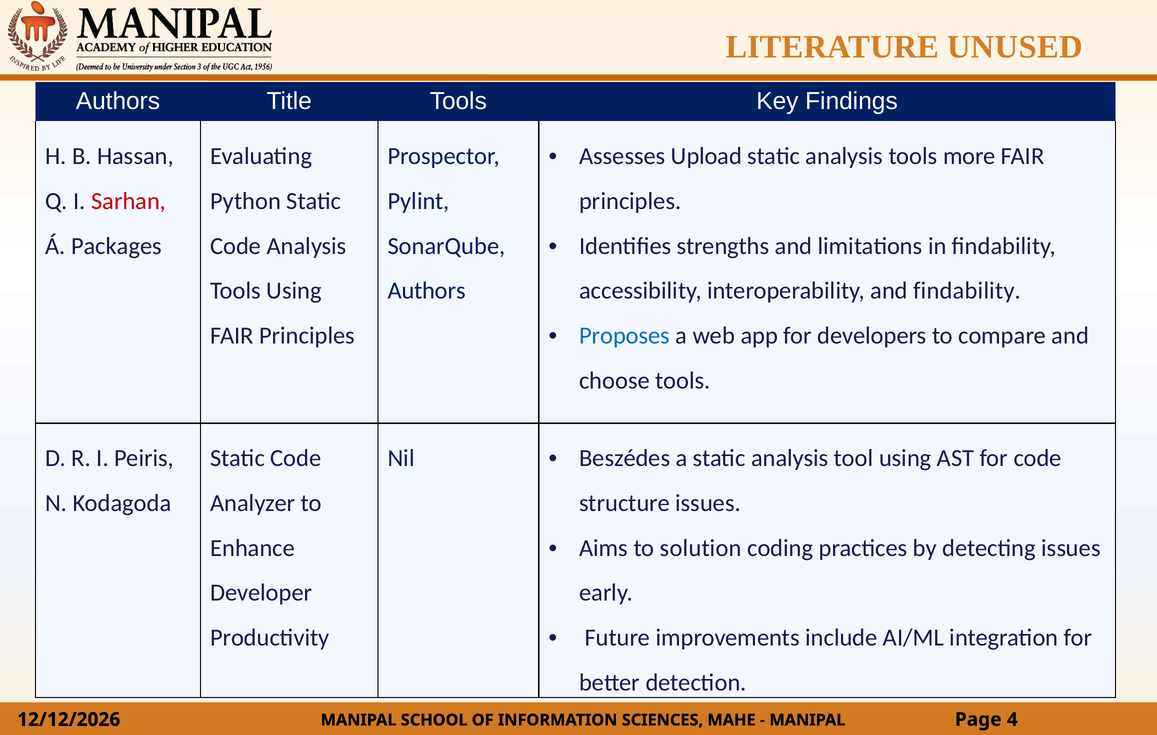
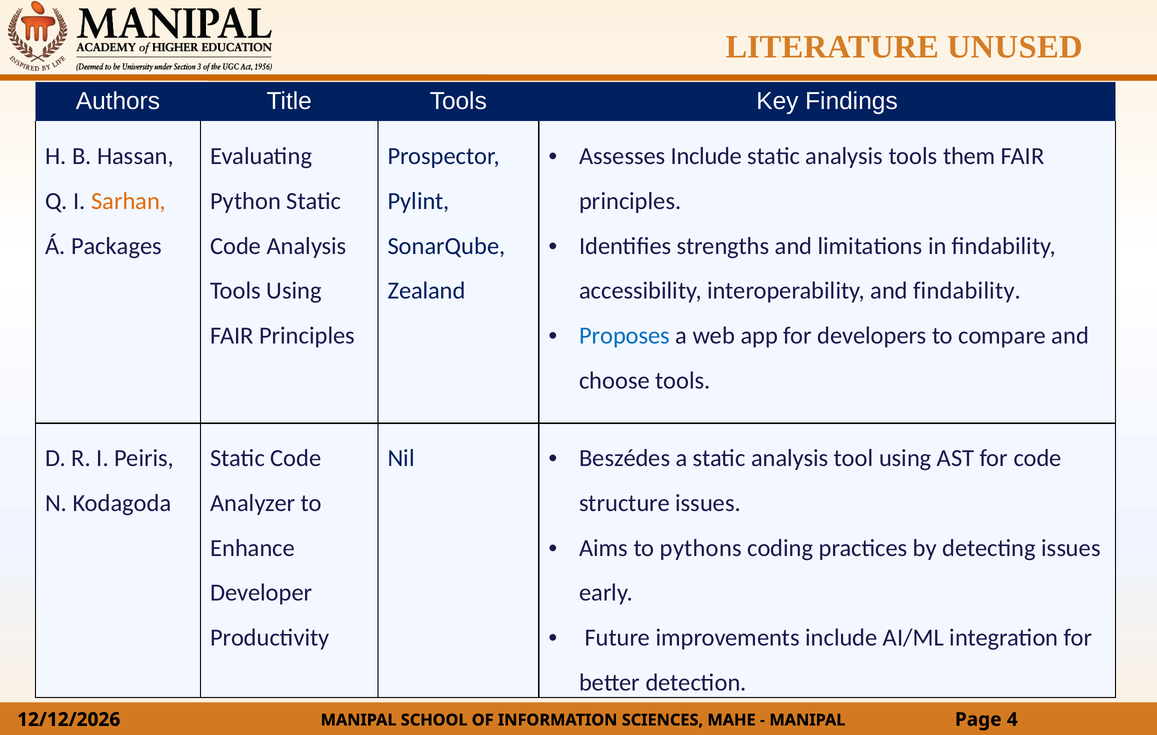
Assesses Upload: Upload -> Include (706, 156)
more: more -> them (969, 156)
Sarhan colour: red -> orange (129, 201)
Authors: Authors -> Zealand (427, 291)
solution: solution -> pythons (701, 548)
